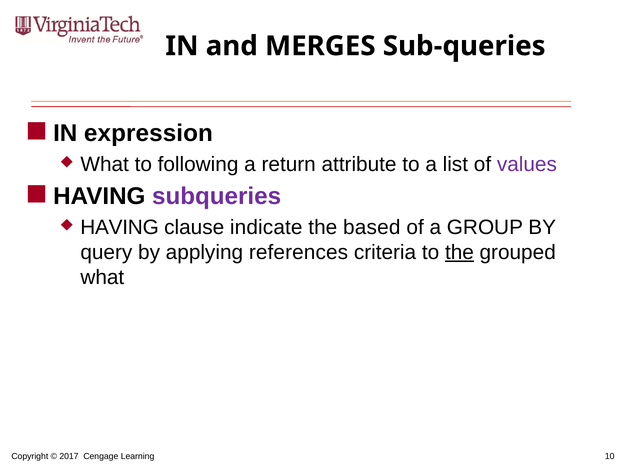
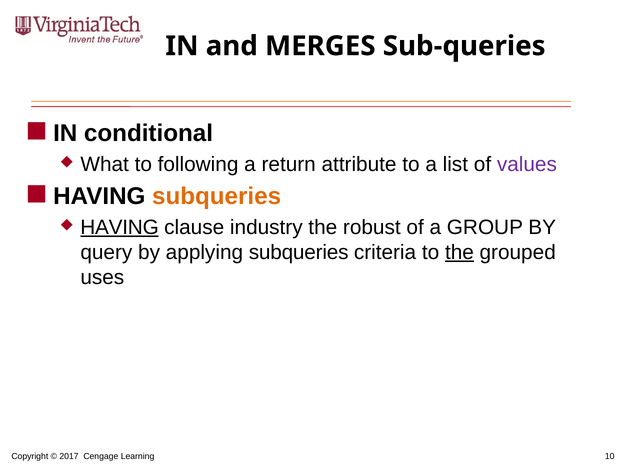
expression: expression -> conditional (148, 134)
subqueries colour: purple -> orange (217, 197)
HAVING underline: none -> present (120, 228)
indicate: indicate -> industry (266, 228)
based: based -> robust (372, 228)
applying references: references -> subqueries (299, 252)
what: what -> uses (102, 277)
